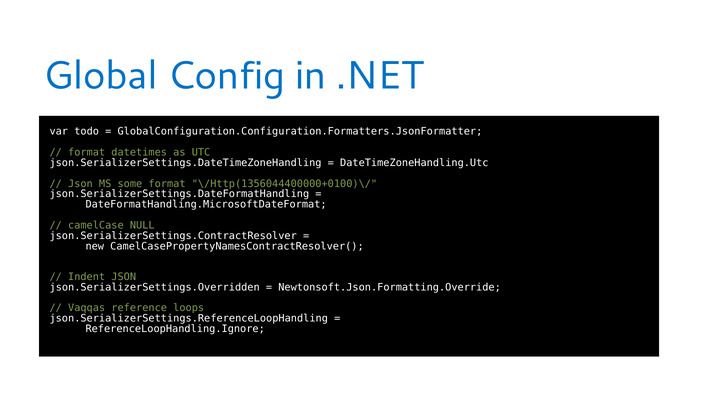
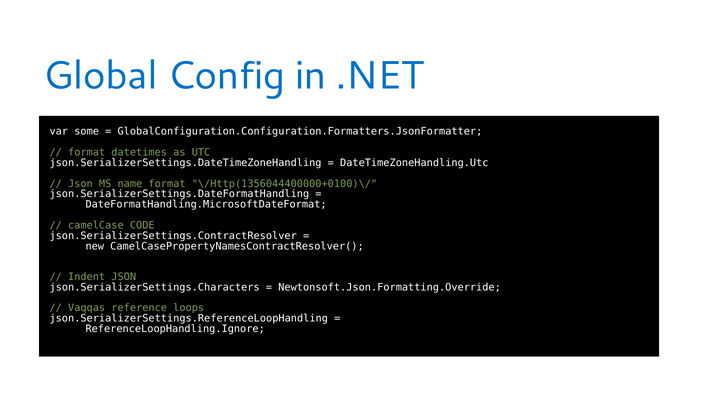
todo: todo -> some (87, 132)
some: some -> name (130, 184)
NULL: NULL -> CODE (142, 226)
json.SerializerSettings.Overridden: json.SerializerSettings.Overridden -> json.SerializerSettings.Characters (155, 288)
